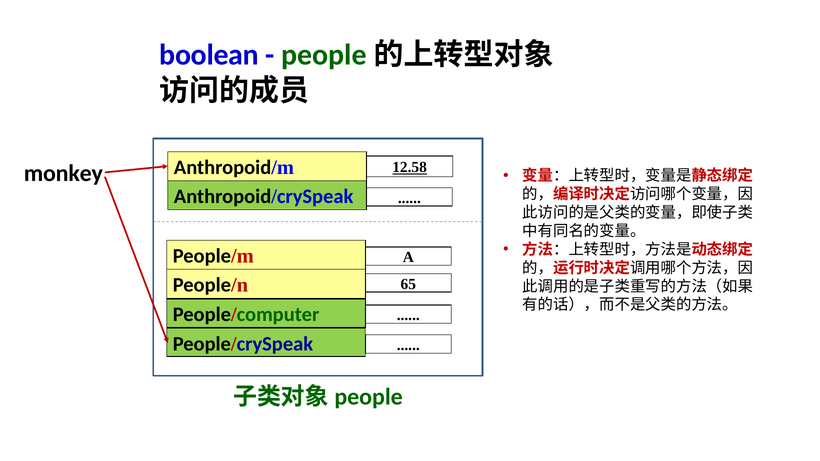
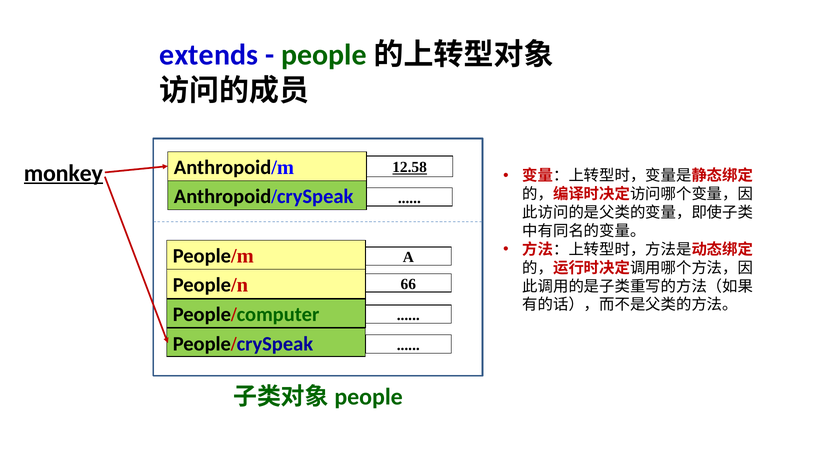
boolean: boolean -> extends (209, 55)
monkey underline: none -> present (63, 173)
65: 65 -> 66 (408, 284)
